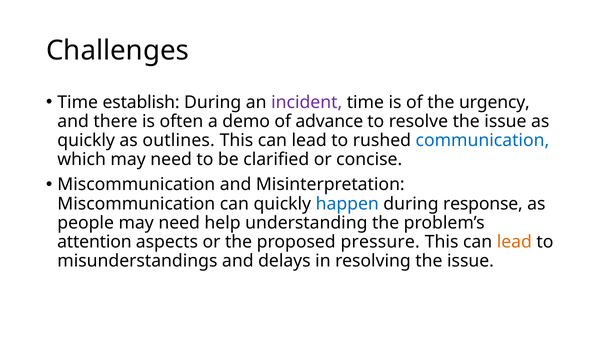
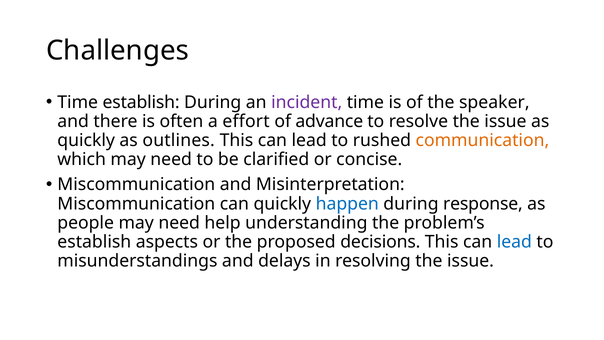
urgency: urgency -> speaker (494, 102)
demo: demo -> effort (246, 121)
communication colour: blue -> orange (482, 140)
attention: attention -> establish (94, 242)
pressure: pressure -> decisions (380, 242)
lead colour: orange -> blue (514, 242)
